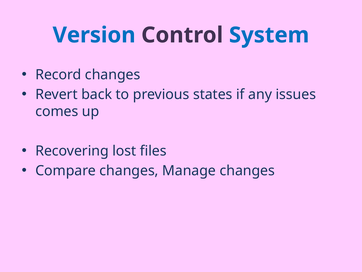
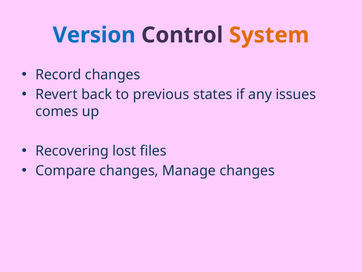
System colour: blue -> orange (269, 35)
